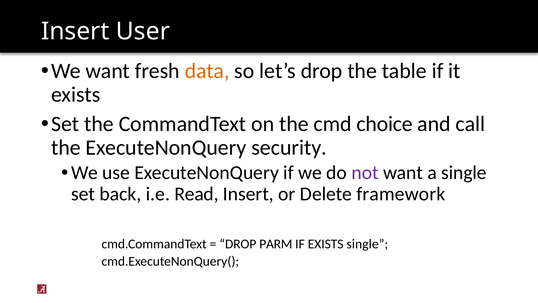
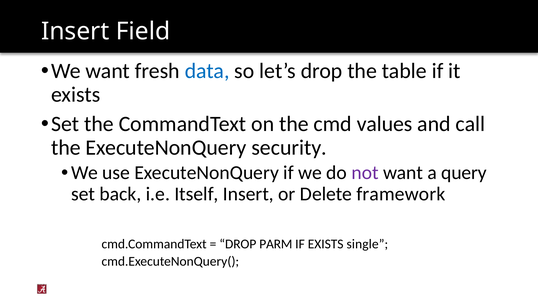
User: User -> Field (143, 31)
data colour: orange -> blue (207, 71)
choice: choice -> values (385, 124)
a single: single -> query (464, 173)
Read: Read -> Itself (196, 194)
